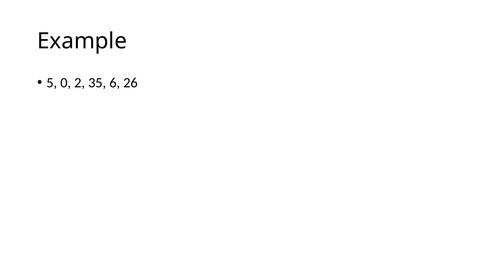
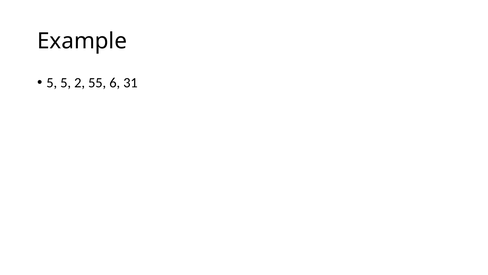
5 0: 0 -> 5 (66, 83)
35: 35 -> 55 (97, 83)
26: 26 -> 31 (130, 83)
